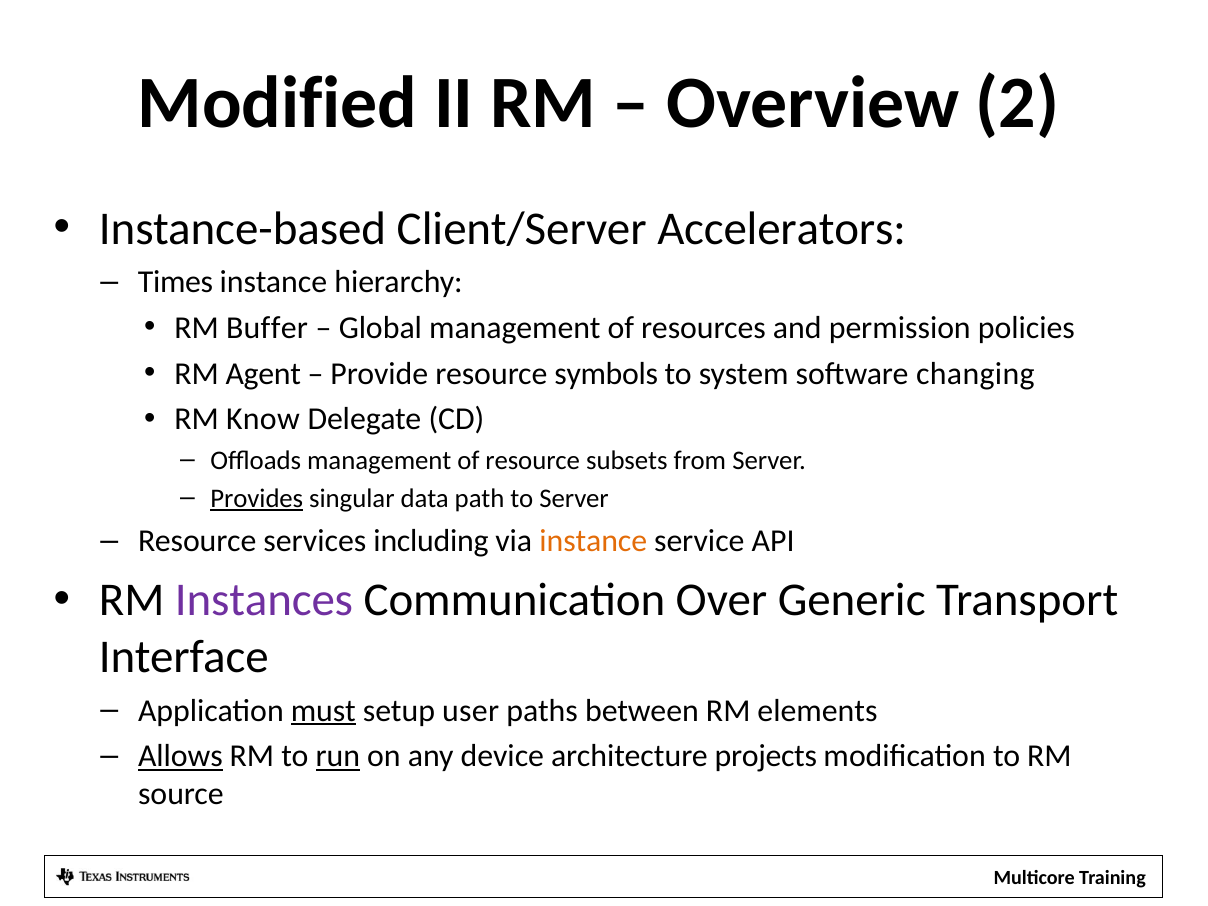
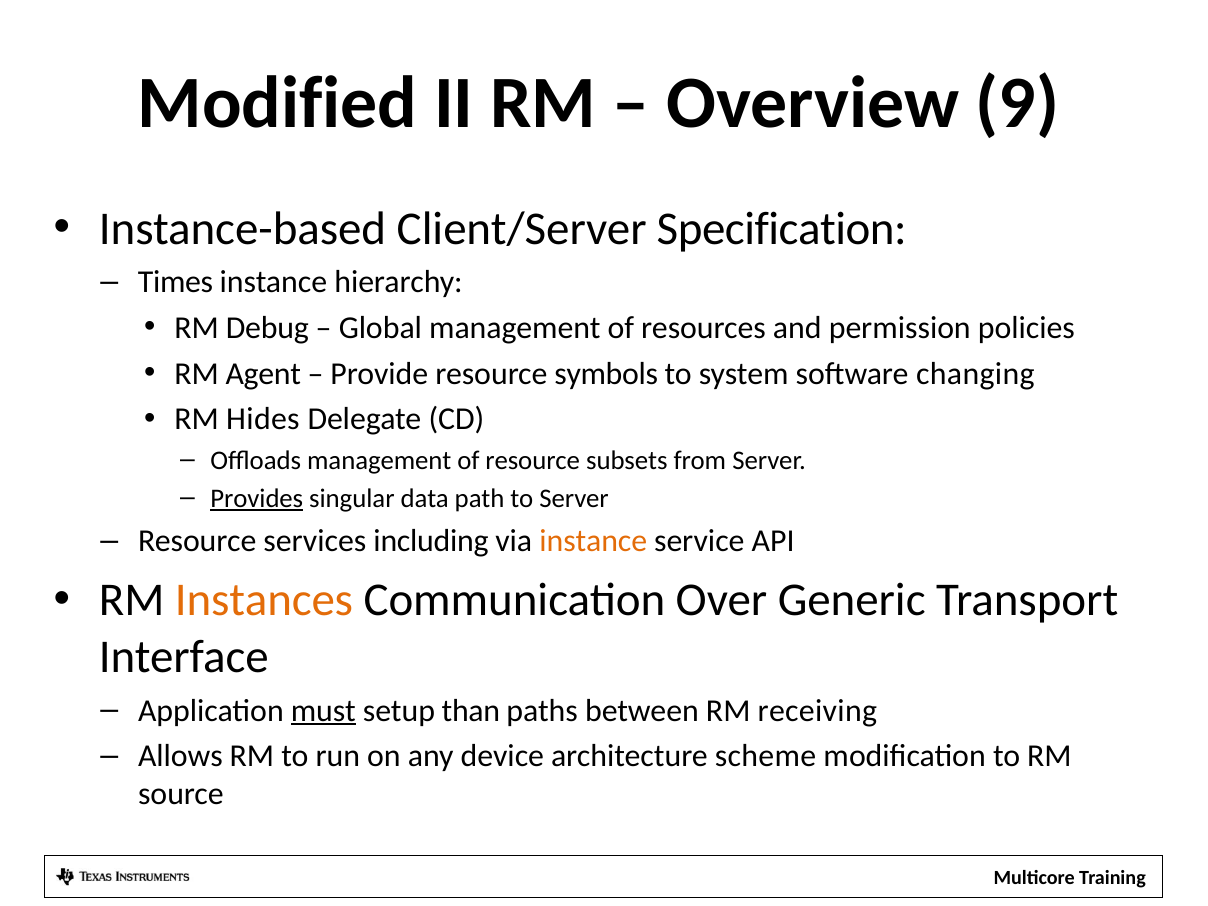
2: 2 -> 9 (1017, 103)
Accelerators: Accelerators -> Specification (782, 229)
Buffer: Buffer -> Debug (267, 328)
Know: Know -> Hides (263, 419)
Instances colour: purple -> orange (264, 600)
user: user -> than (471, 711)
elements: elements -> receiving (817, 711)
Allows underline: present -> none (180, 756)
run underline: present -> none (338, 756)
projects: projects -> scheme (765, 756)
